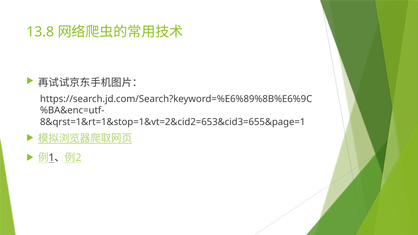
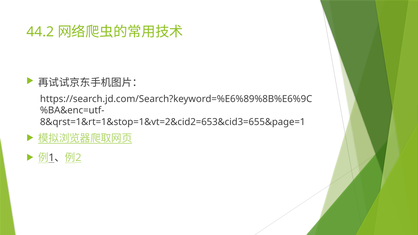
13.8: 13.8 -> 44.2 (40, 32)
